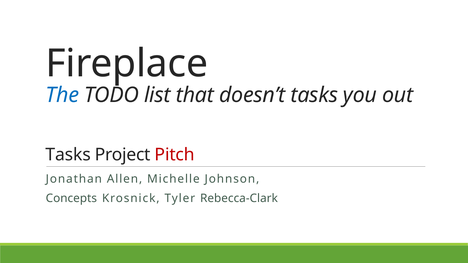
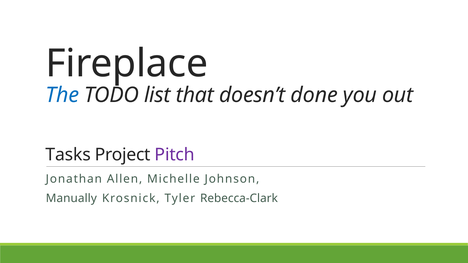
doesn’t tasks: tasks -> done (314, 95)
Pitch colour: red -> purple (175, 155)
Concepts: Concepts -> Manually (71, 198)
